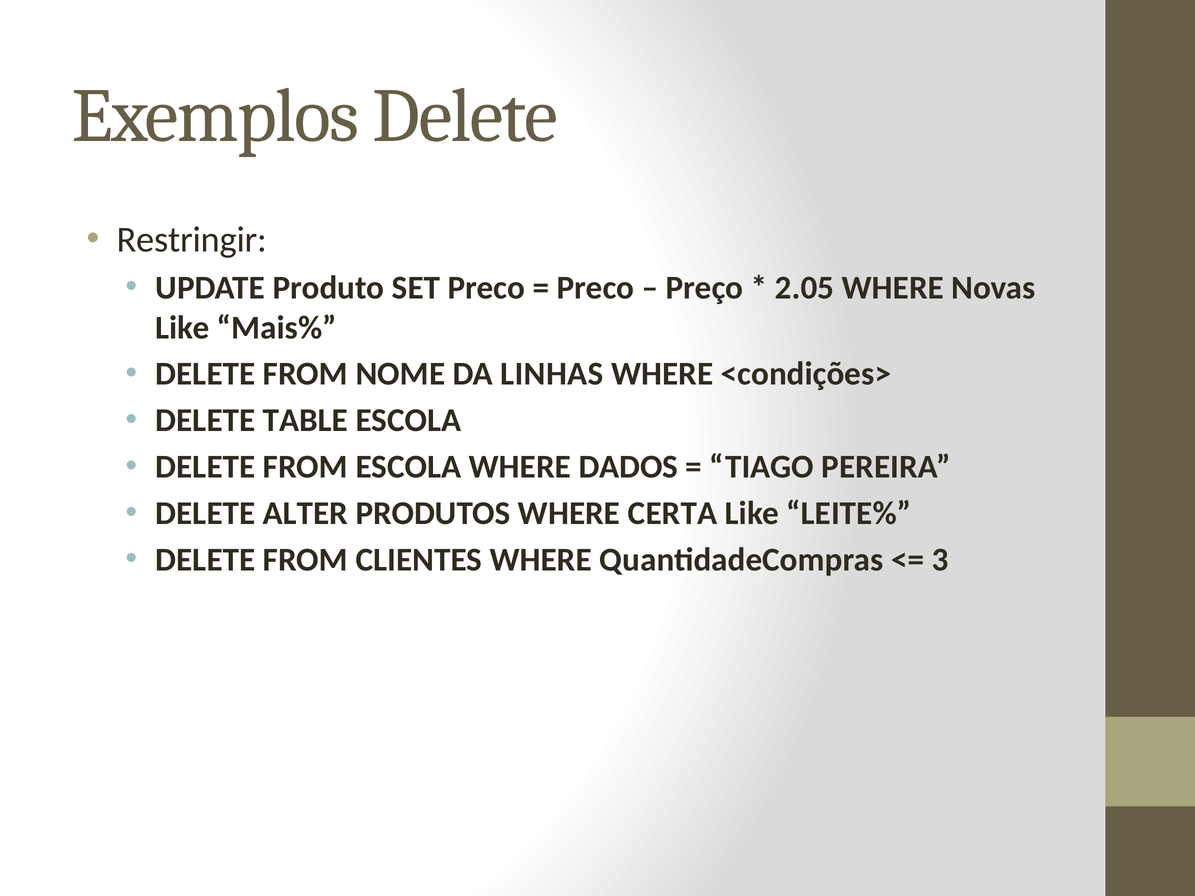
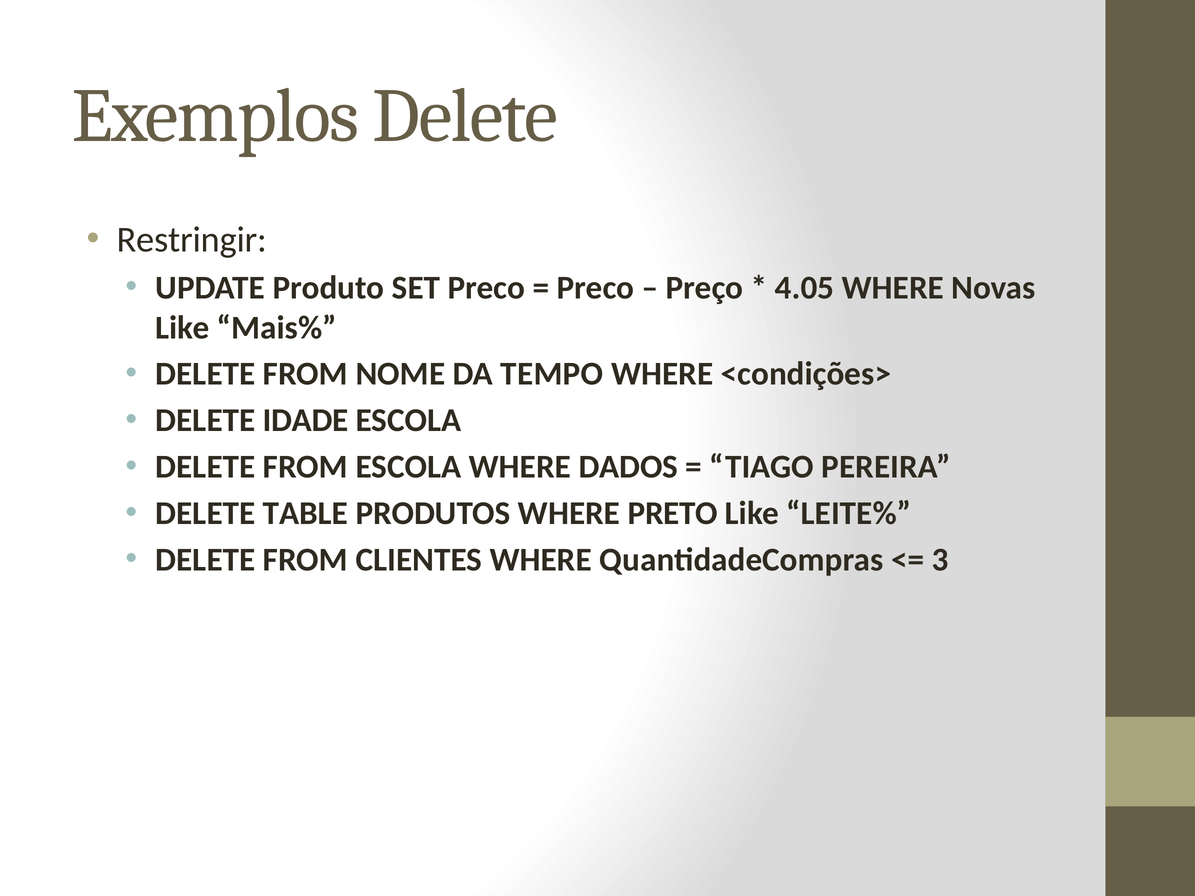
2.05: 2.05 -> 4.05 (804, 288)
LINHAS: LINHAS -> TEMPO (552, 374)
TABLE: TABLE -> IDADE (306, 421)
ALTER: ALTER -> TABLE (305, 514)
CERTA: CERTA -> PRETO (673, 514)
